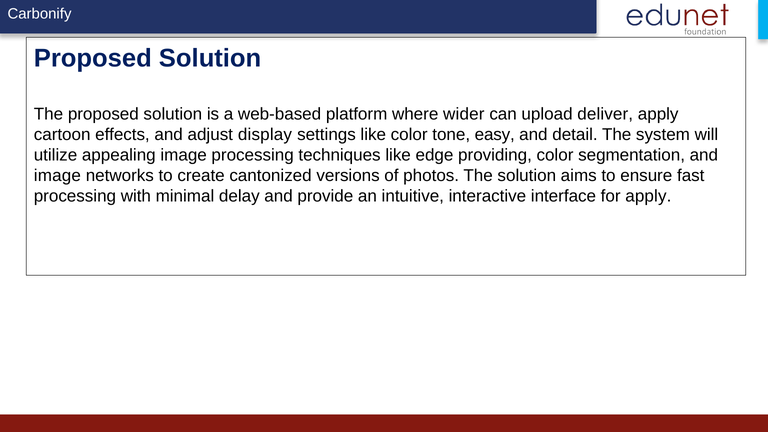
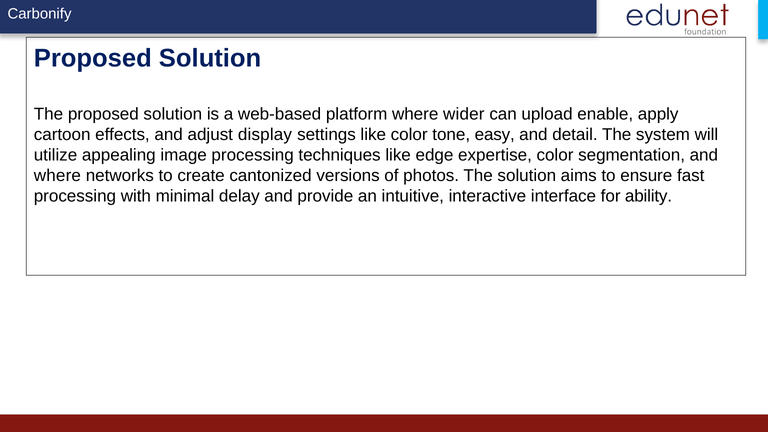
deliver: deliver -> enable (605, 114)
providing: providing -> expertise (495, 155)
image: image -> where (57, 175)
for apply: apply -> ability (648, 196)
